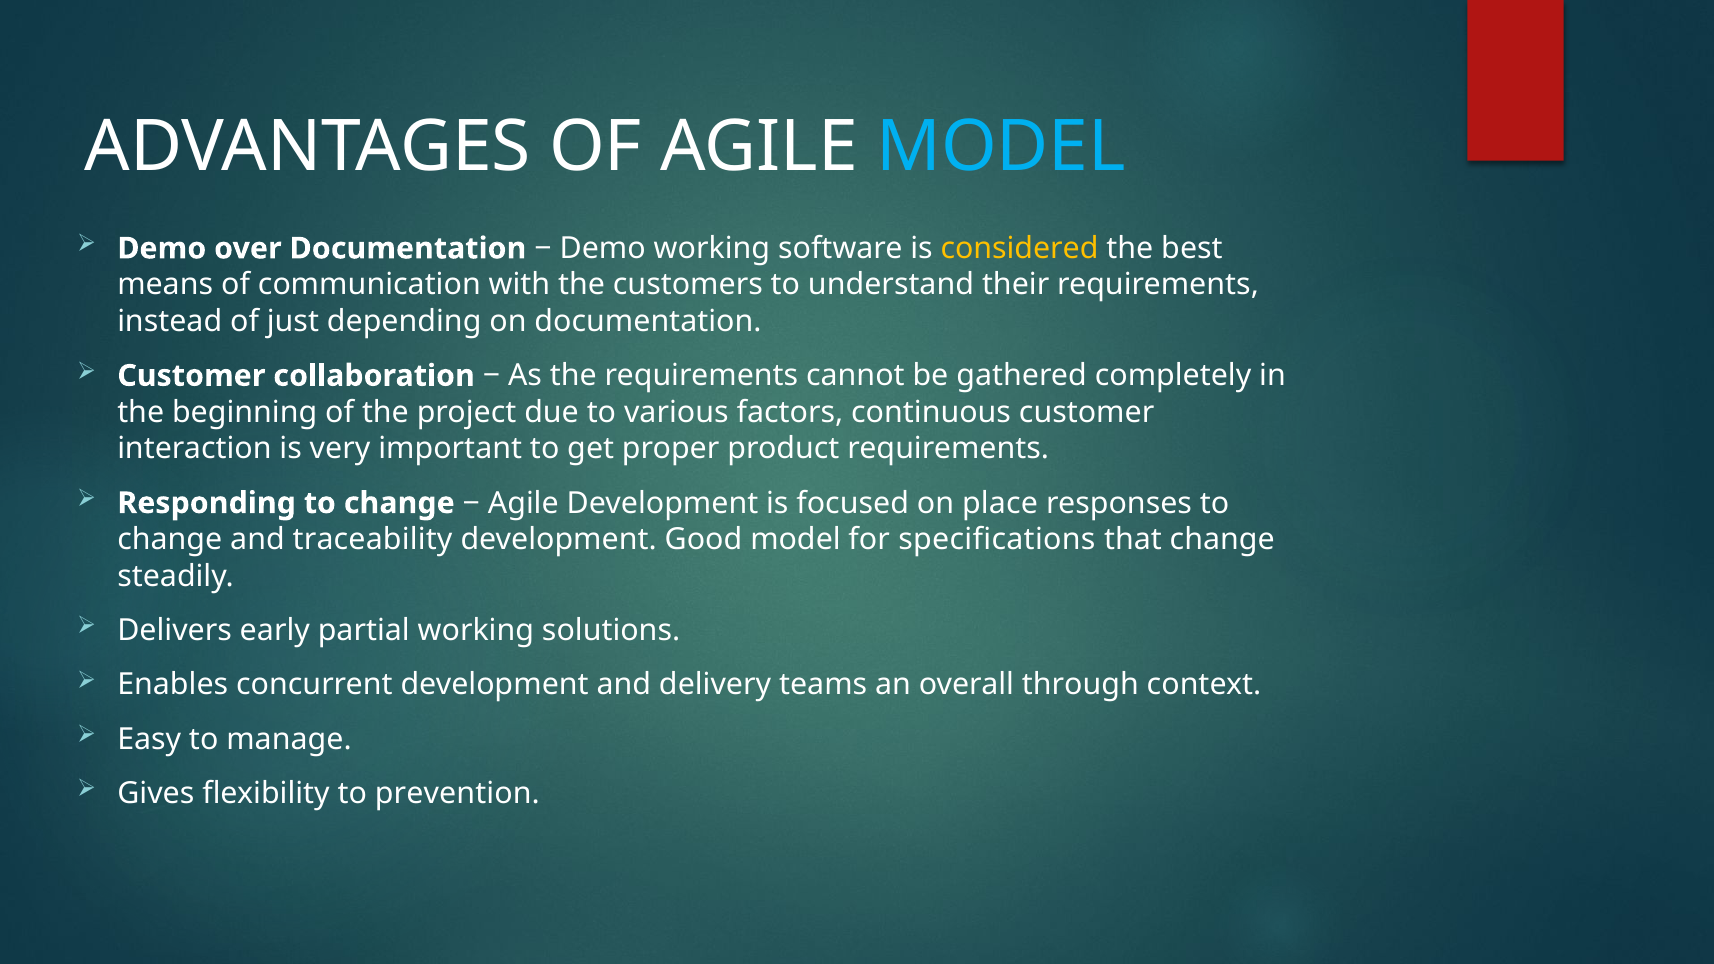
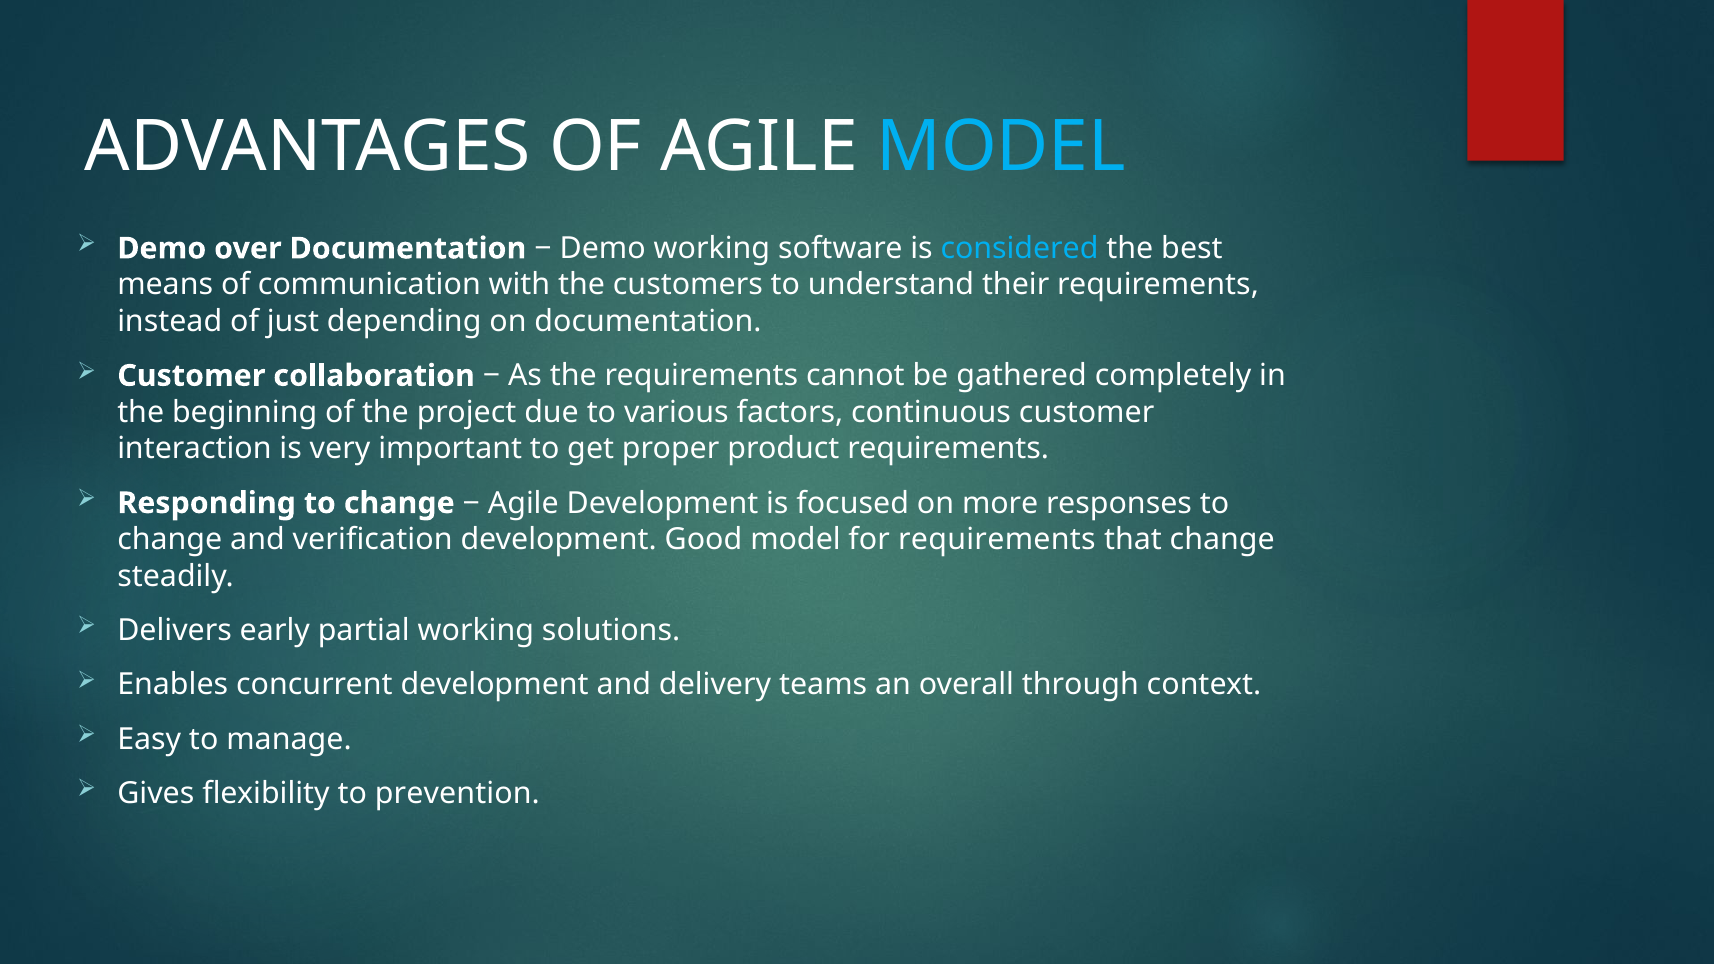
considered colour: yellow -> light blue (1020, 248)
place: place -> more (1000, 503)
traceability: traceability -> verification (373, 540)
for specifications: specifications -> requirements (997, 540)
